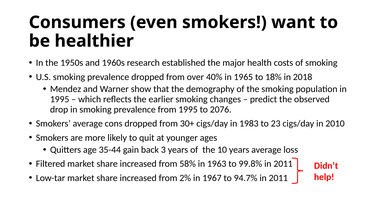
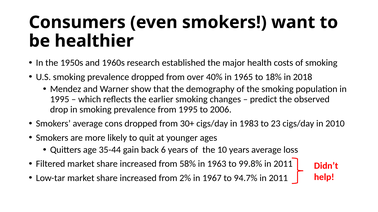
2076: 2076 -> 2006 (221, 110)
3: 3 -> 6 (163, 150)
